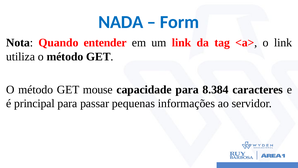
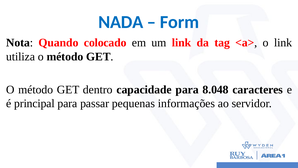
entender: entender -> colocado (105, 43)
mouse: mouse -> dentro (98, 89)
8.384: 8.384 -> 8.048 (216, 89)
